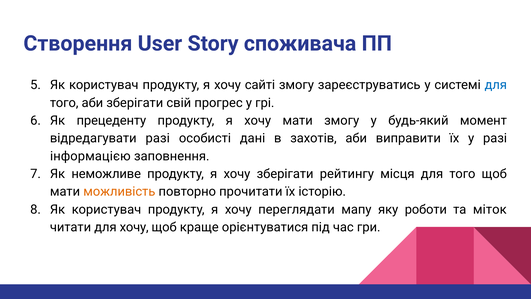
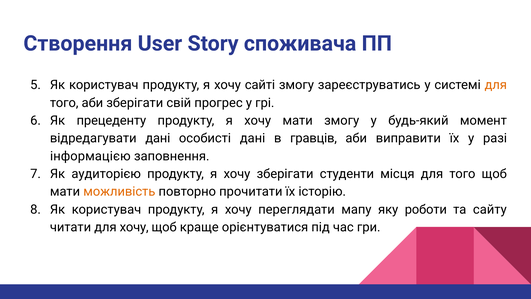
для colour: blue -> orange (496, 85)
відредагувати разі: разі -> дані (158, 138)
захотів: захотів -> гравців (314, 138)
неможливе: неможливе -> аудиторією (106, 174)
рейтингу: рейтингу -> студенти (347, 174)
міток: міток -> сайту (490, 209)
